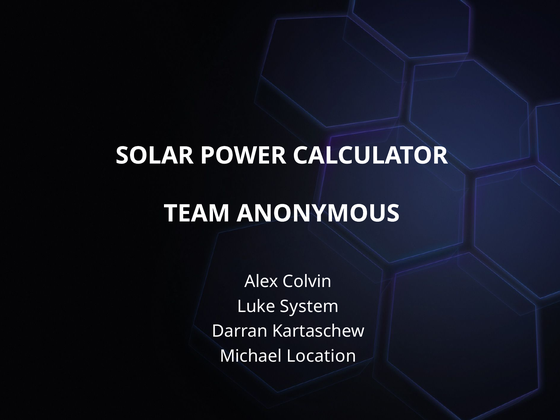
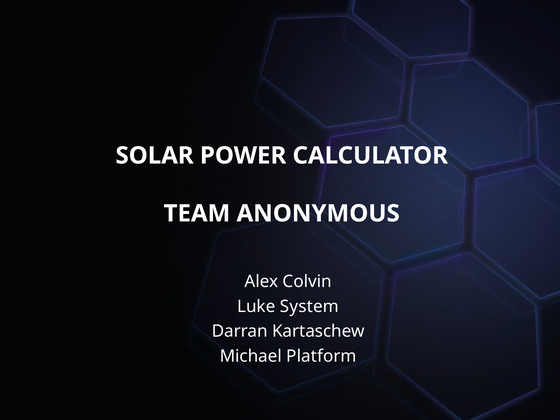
Location: Location -> Platform (321, 356)
